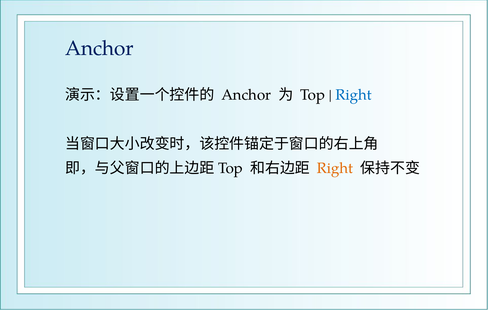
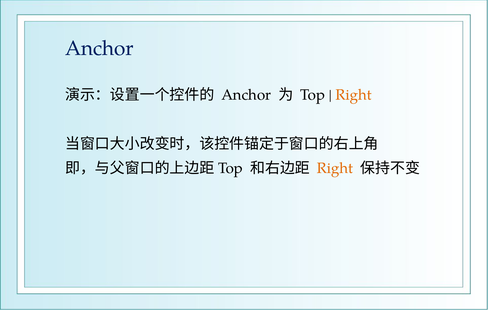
Right colour: blue -> orange (354, 95)
